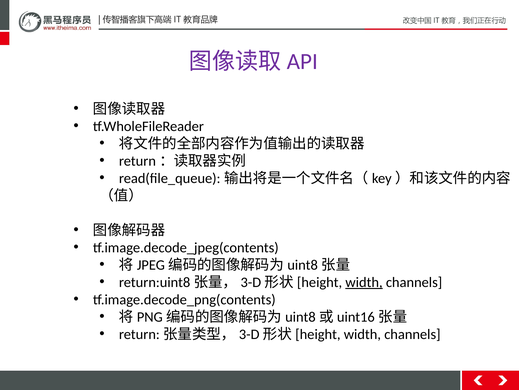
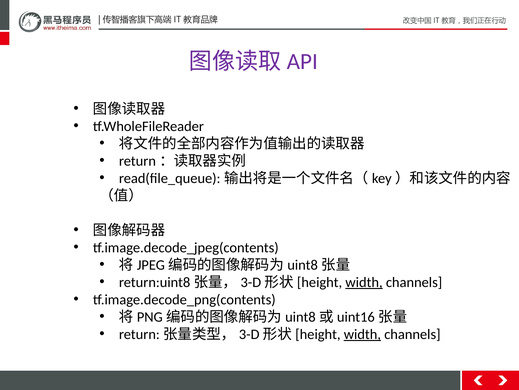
width underline: none -> present (362, 334)
